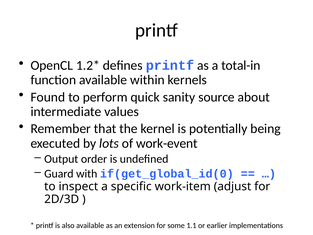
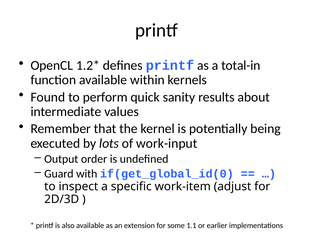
source: source -> results (216, 97)
work-event: work-event -> work-input (167, 143)
